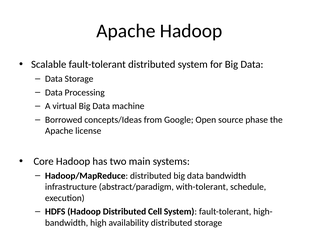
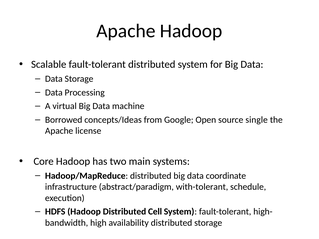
phase: phase -> single (257, 120)
data bandwidth: bandwidth -> coordinate (226, 176)
